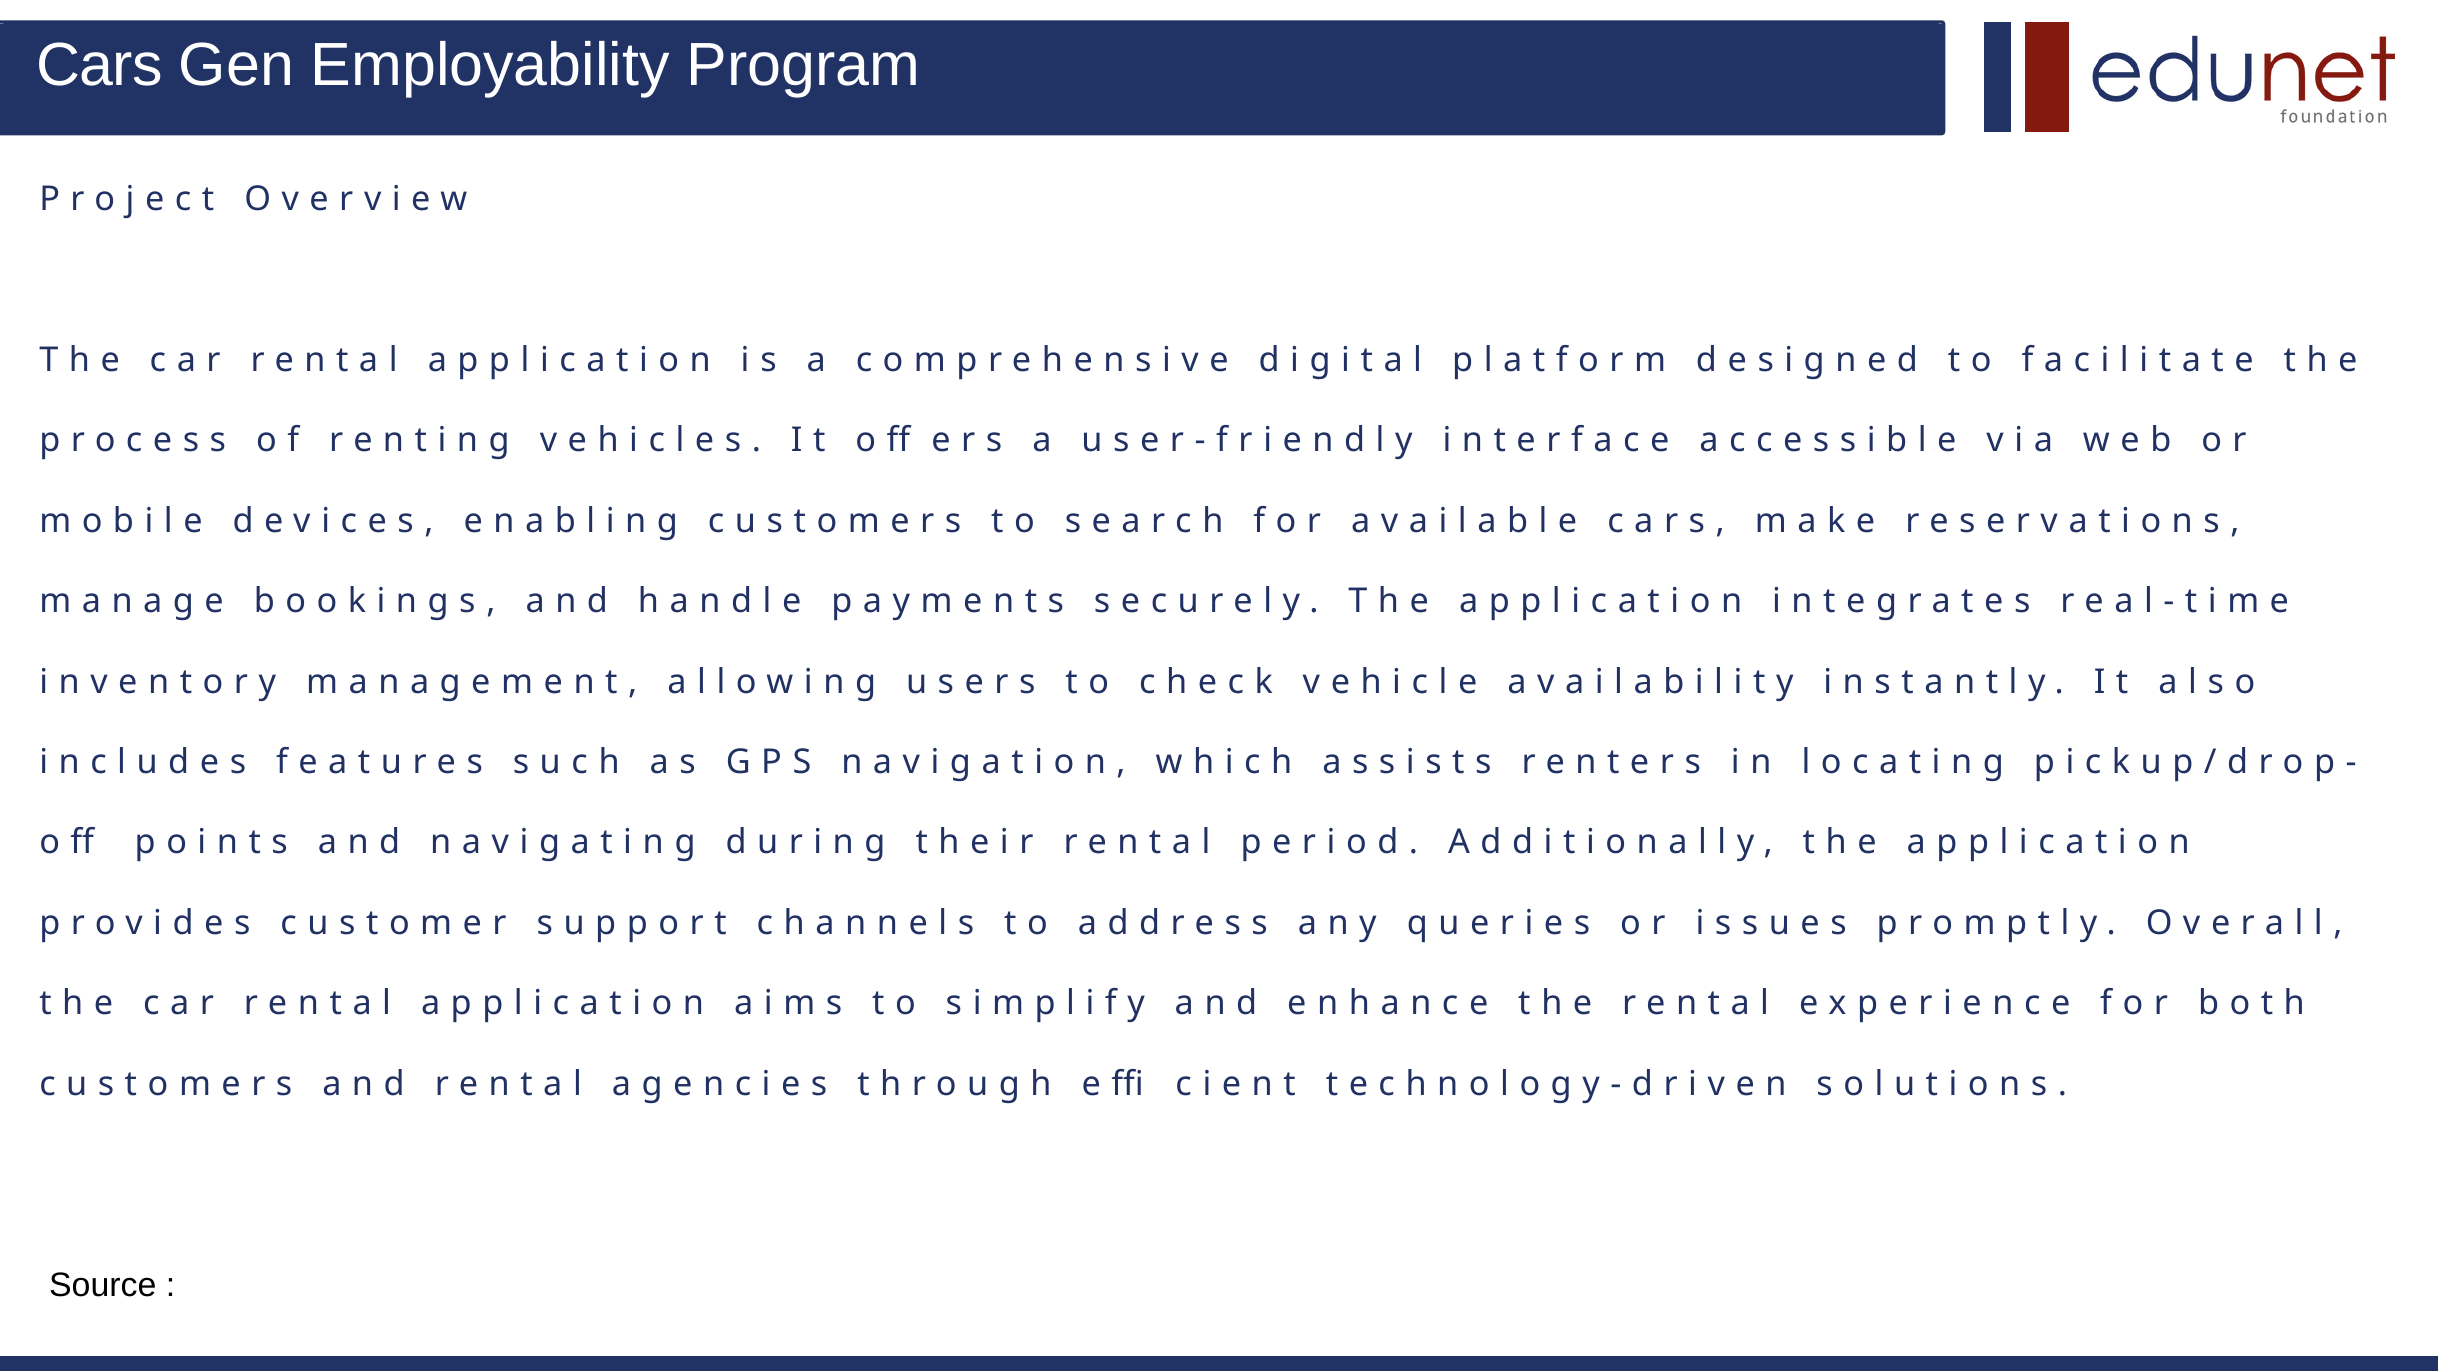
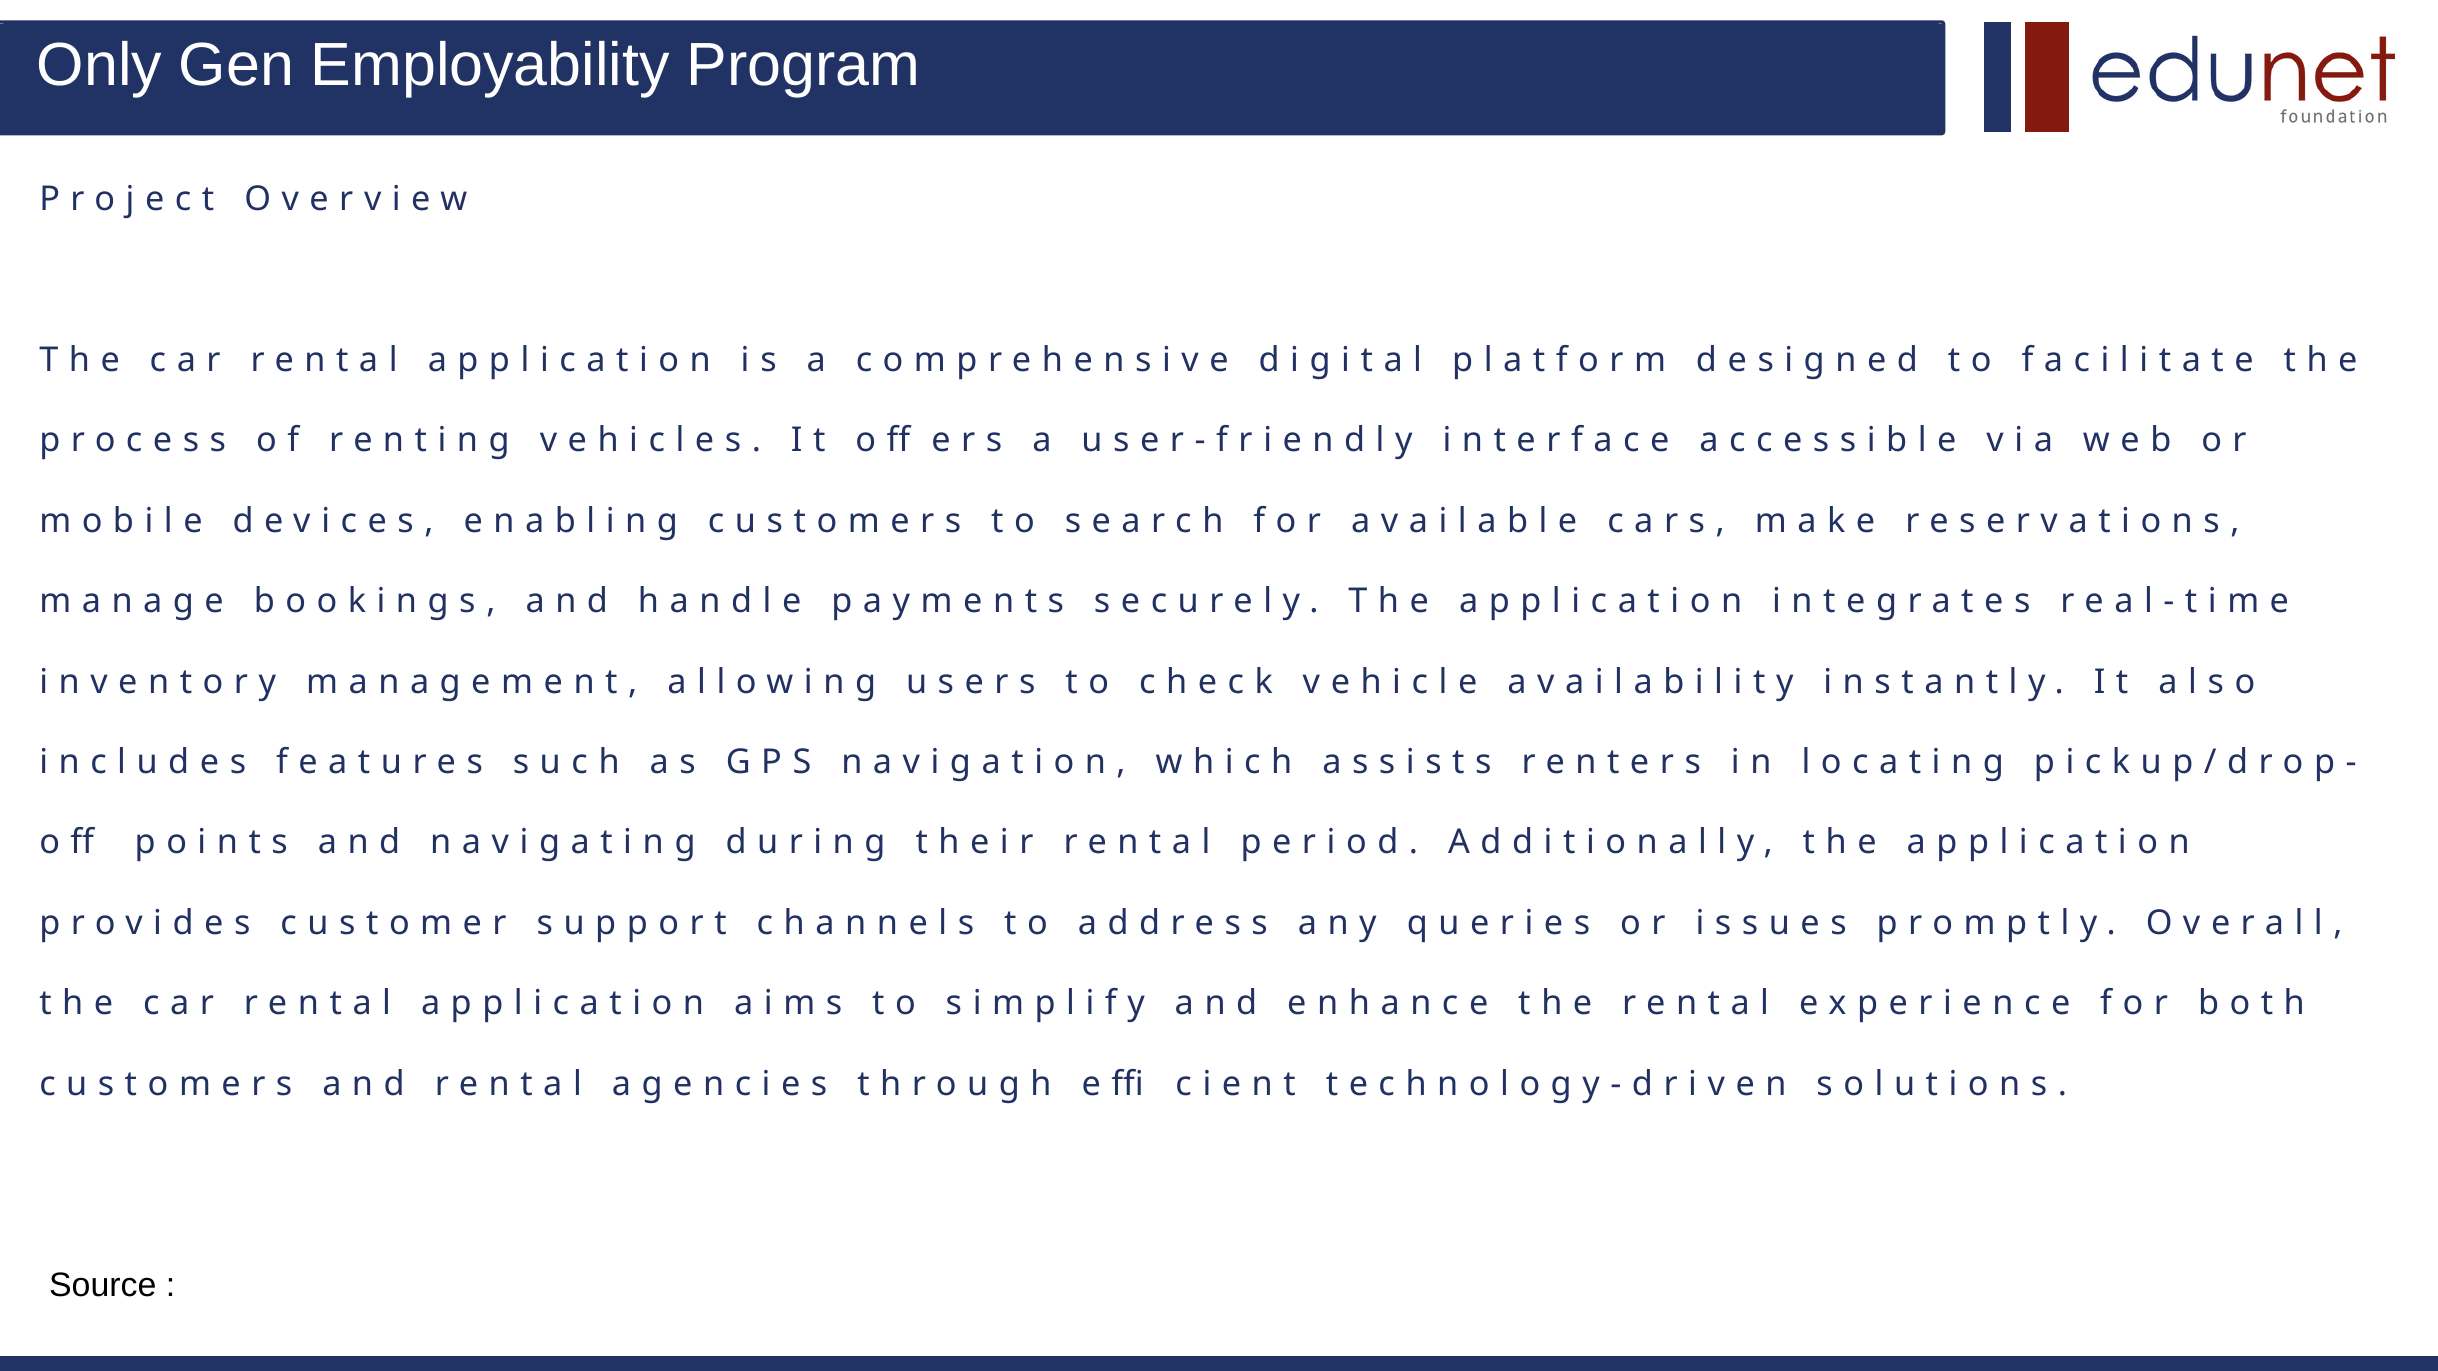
Cars: Cars -> Only (99, 65)
